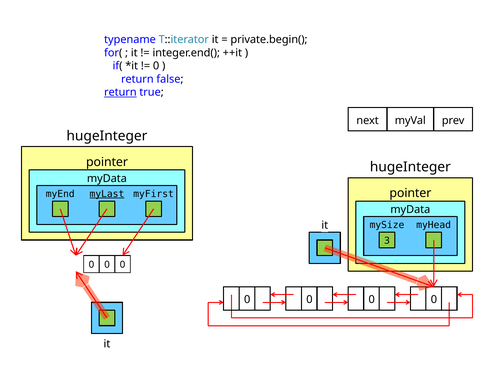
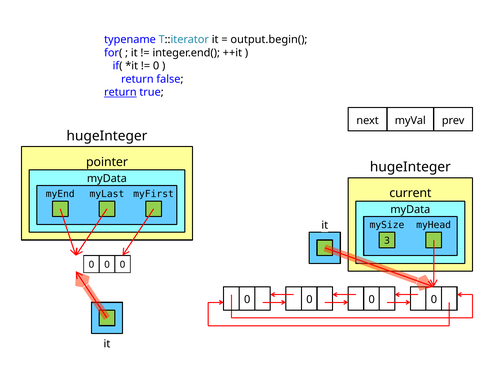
private.begin(: private.begin( -> output.begin( (269, 39)
myLast underline: present -> none (107, 194)
pointer: pointer -> current (410, 193)
